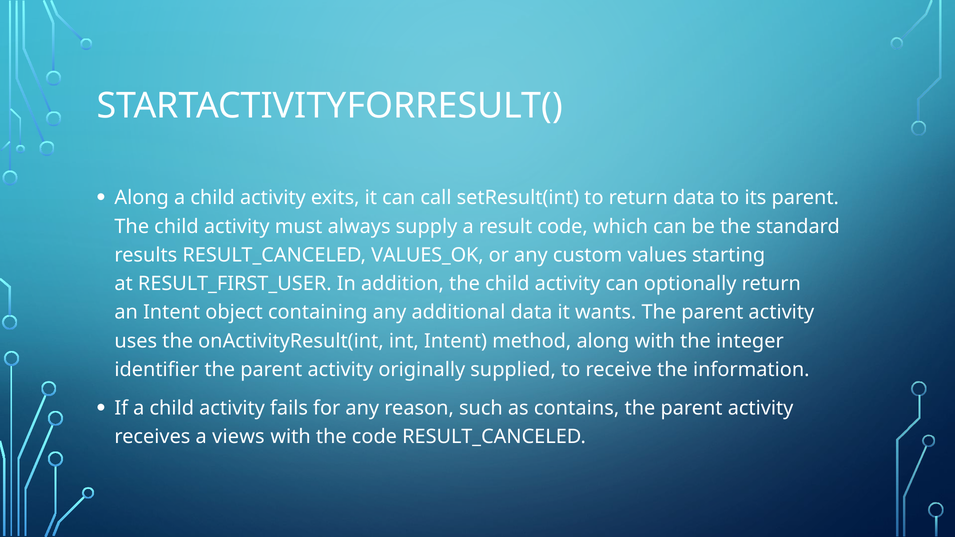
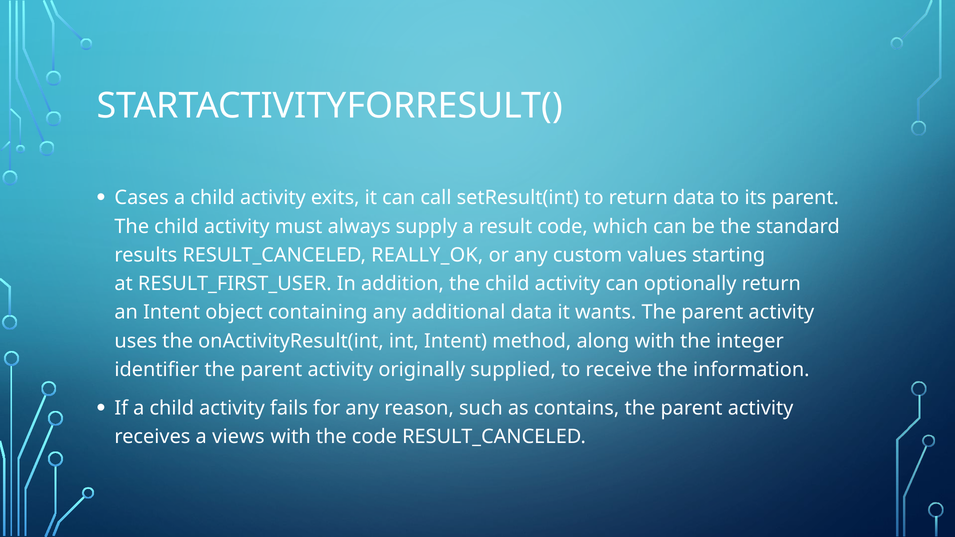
Along: Along -> Cases (142, 198)
VALUES_OK: VALUES_OK -> REALLY_OK (427, 255)
